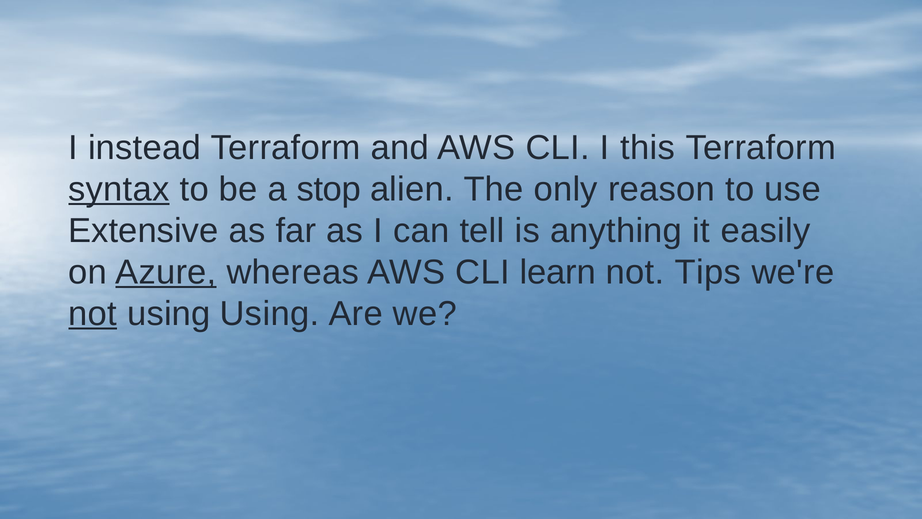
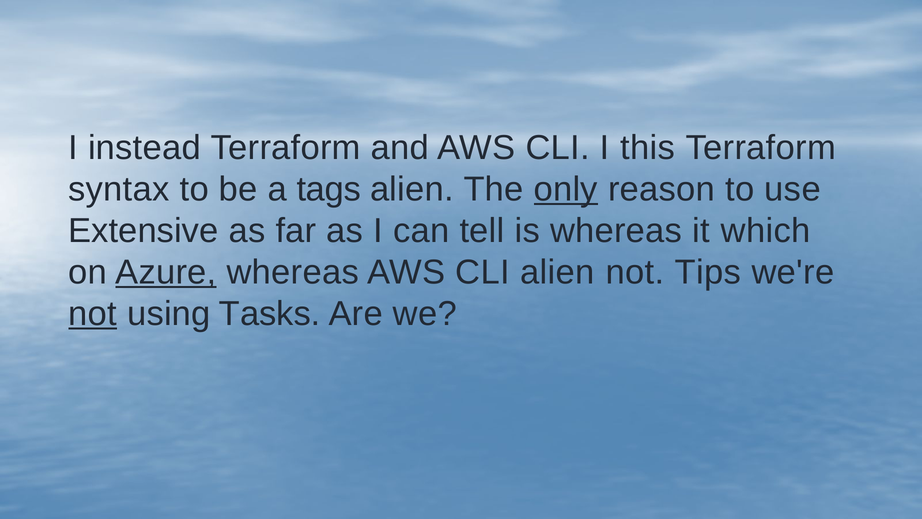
syntax underline: present -> none (119, 189)
stop: stop -> tags (329, 189)
only underline: none -> present (566, 189)
is anything: anything -> whereas (616, 231)
easily: easily -> which (766, 231)
CLI learn: learn -> alien (557, 272)
using Using: Using -> Tasks (270, 314)
